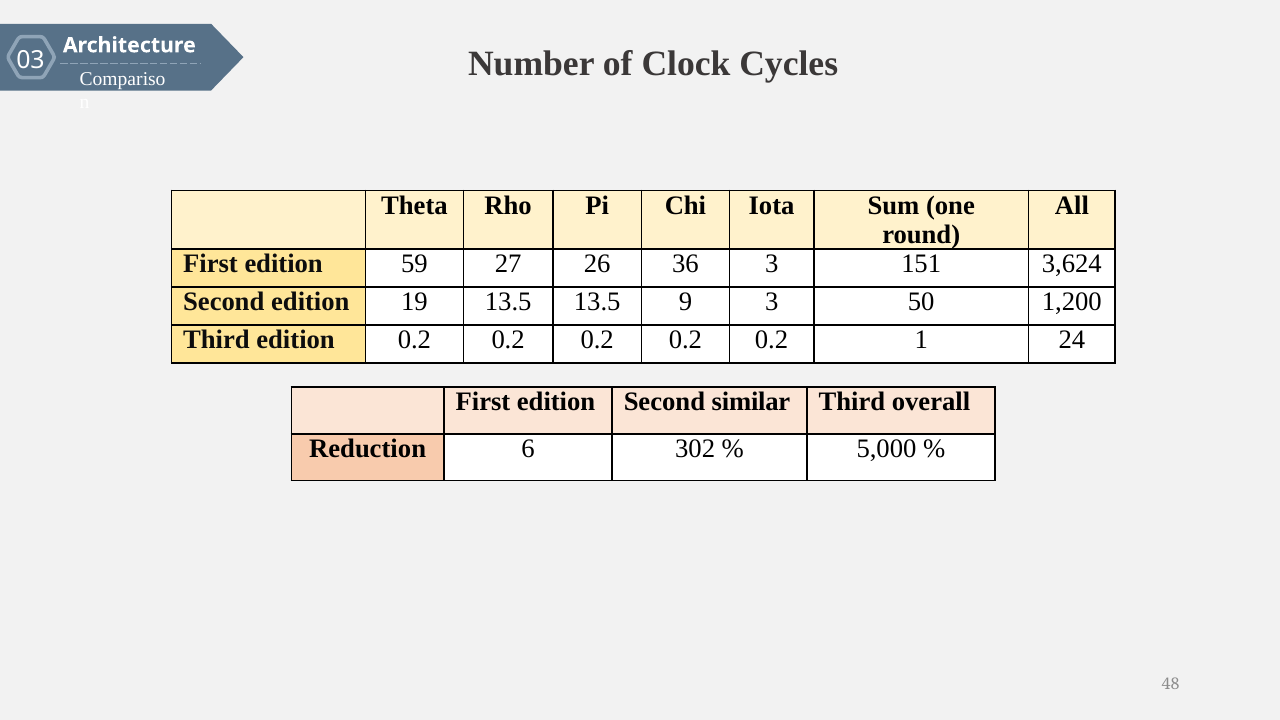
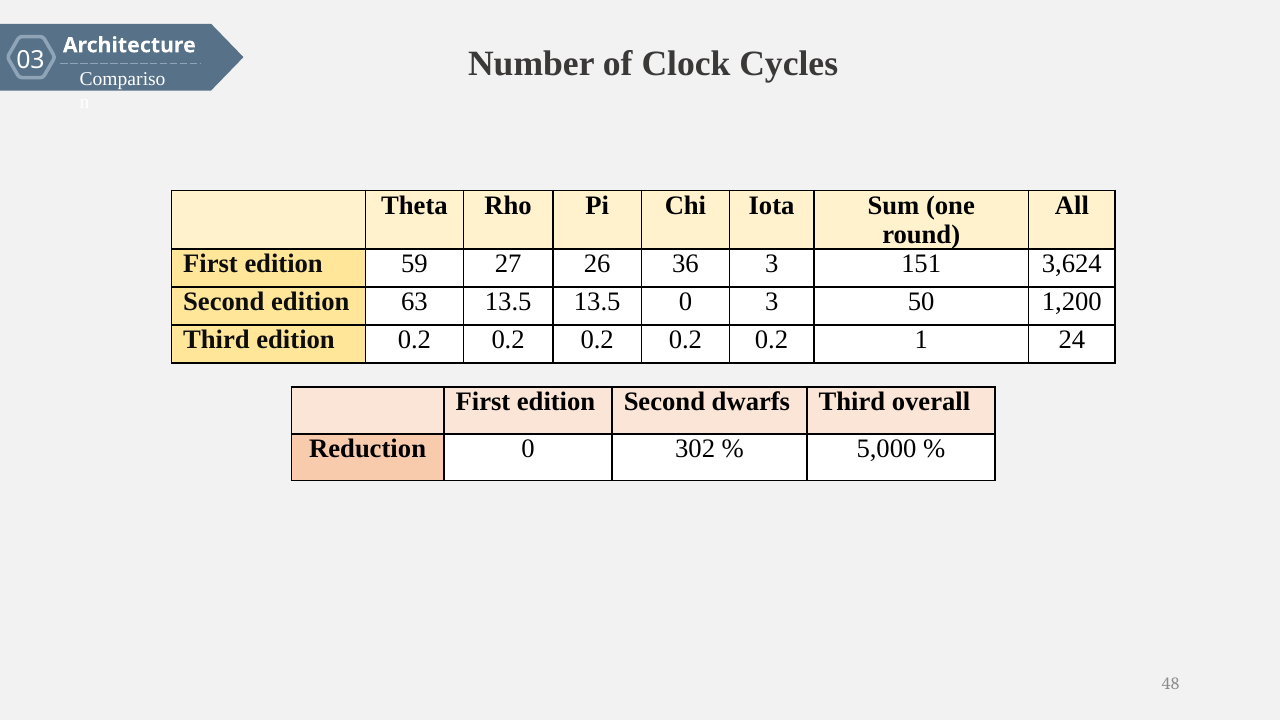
19: 19 -> 63 (414, 302)
13.5 9: 9 -> 0 (686, 302)
similar: similar -> dwarfs (751, 402)
Reduction 6: 6 -> 0 (528, 449)
